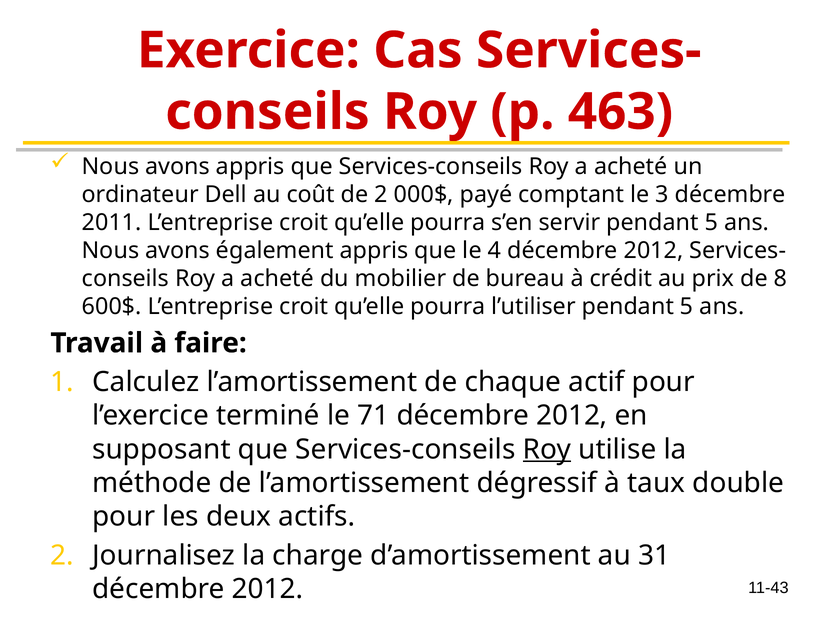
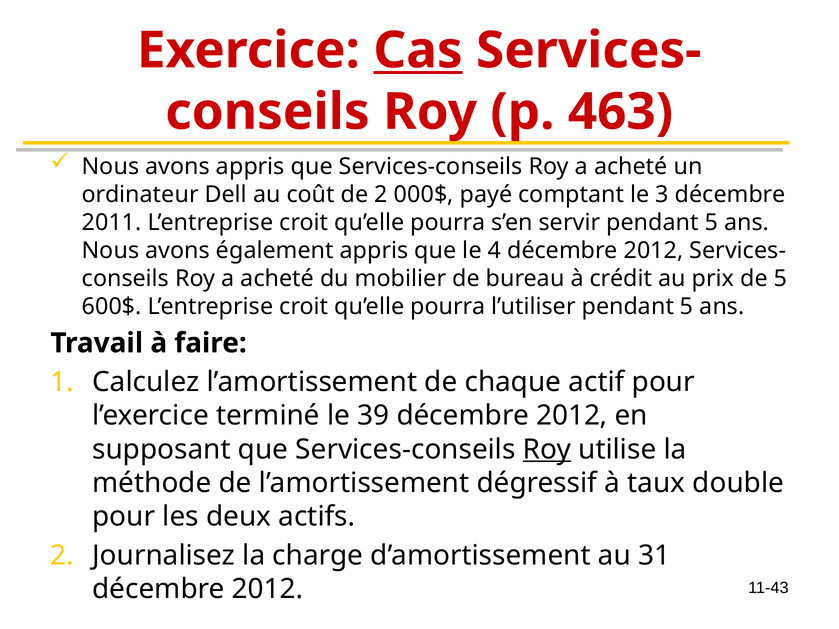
Cas underline: none -> present (418, 50)
de 8: 8 -> 5 (780, 279)
71: 71 -> 39 (373, 416)
